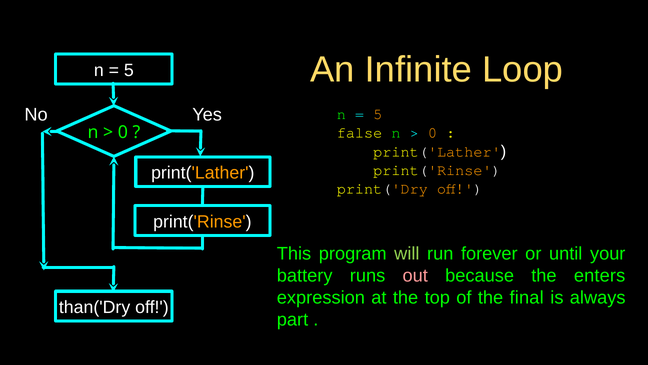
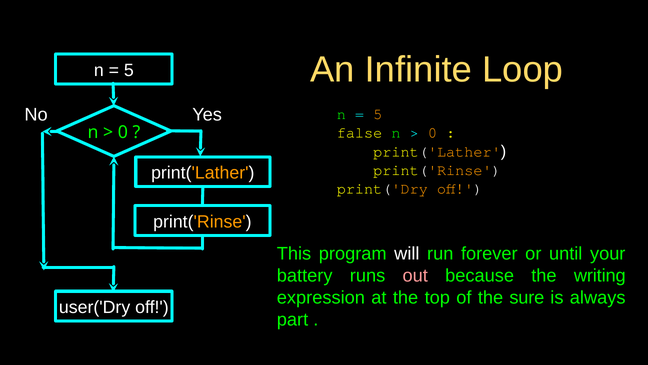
will colour: light green -> white (407, 254)
enters: enters -> writing (600, 275)
final: final -> sure (527, 297)
than('Dry: than('Dry -> user('Dry (95, 307)
